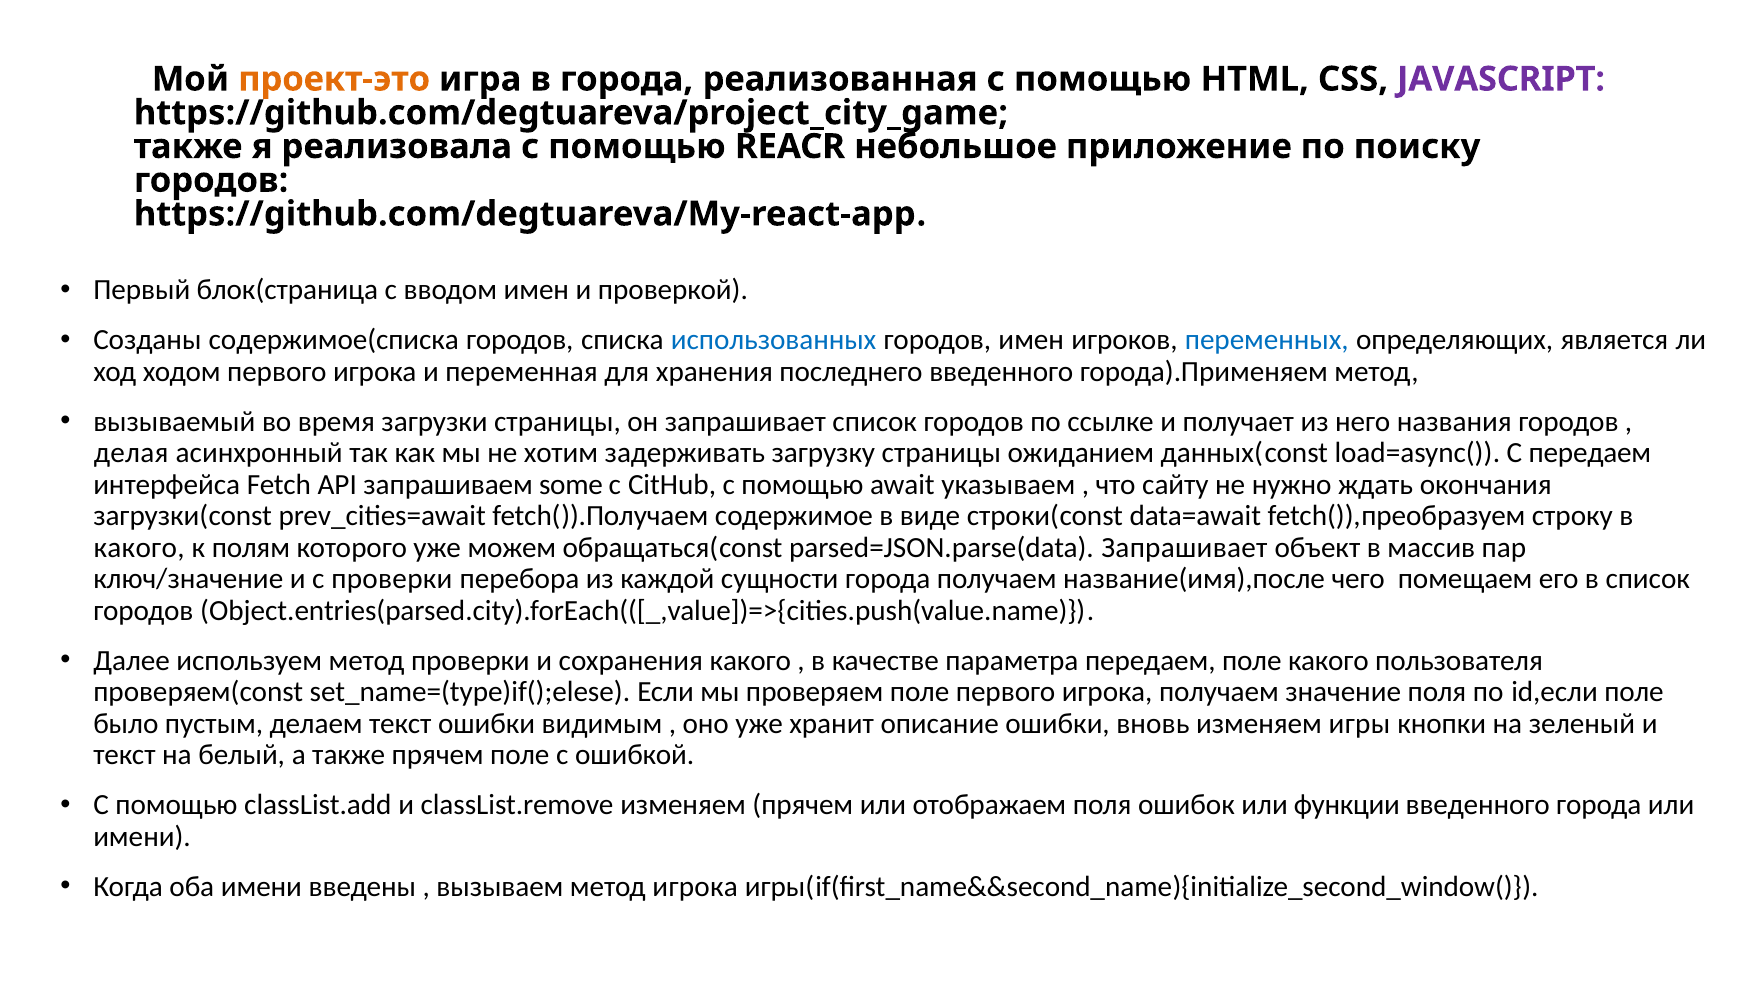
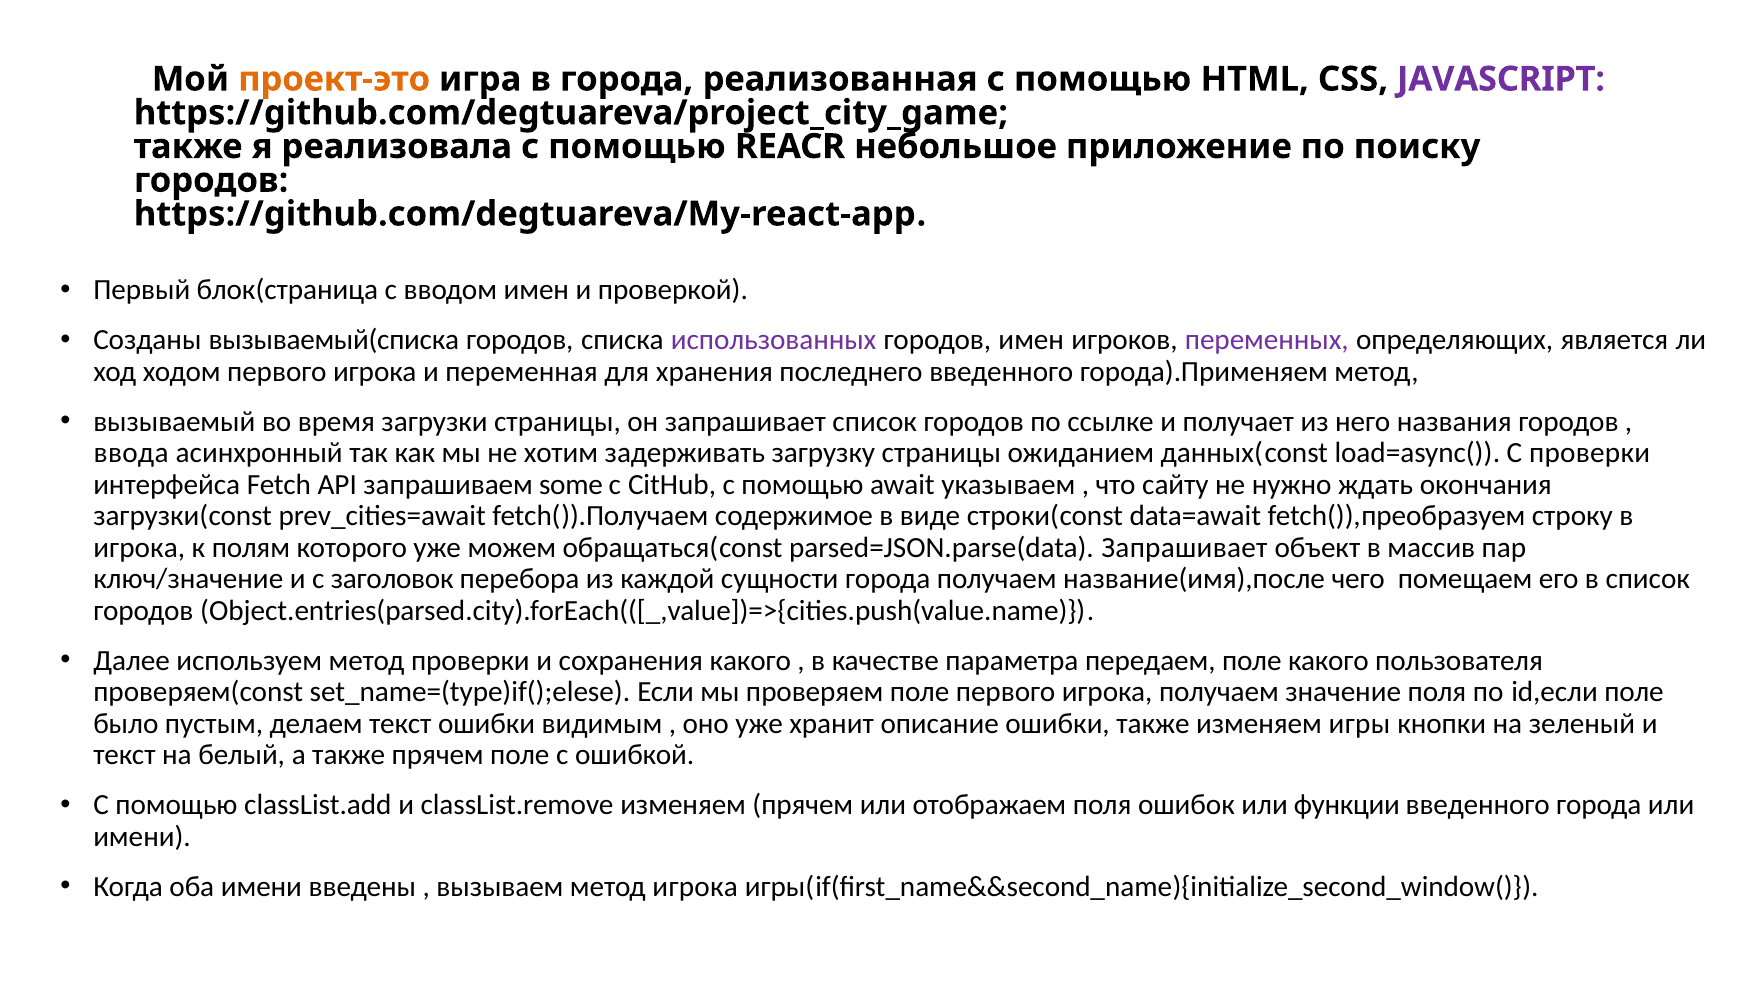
содержимое(списка: содержимое(списка -> вызываемый(списка (334, 340)
использованных colour: blue -> purple (774, 340)
переменных colour: blue -> purple (1267, 340)
делая: делая -> ввода (131, 453)
С передаем: передаем -> проверки (1590, 453)
какого: какого -> игрока (139, 547)
с проверки: проверки -> заголовок (392, 579)
ошибки вновь: вновь -> также (1153, 723)
